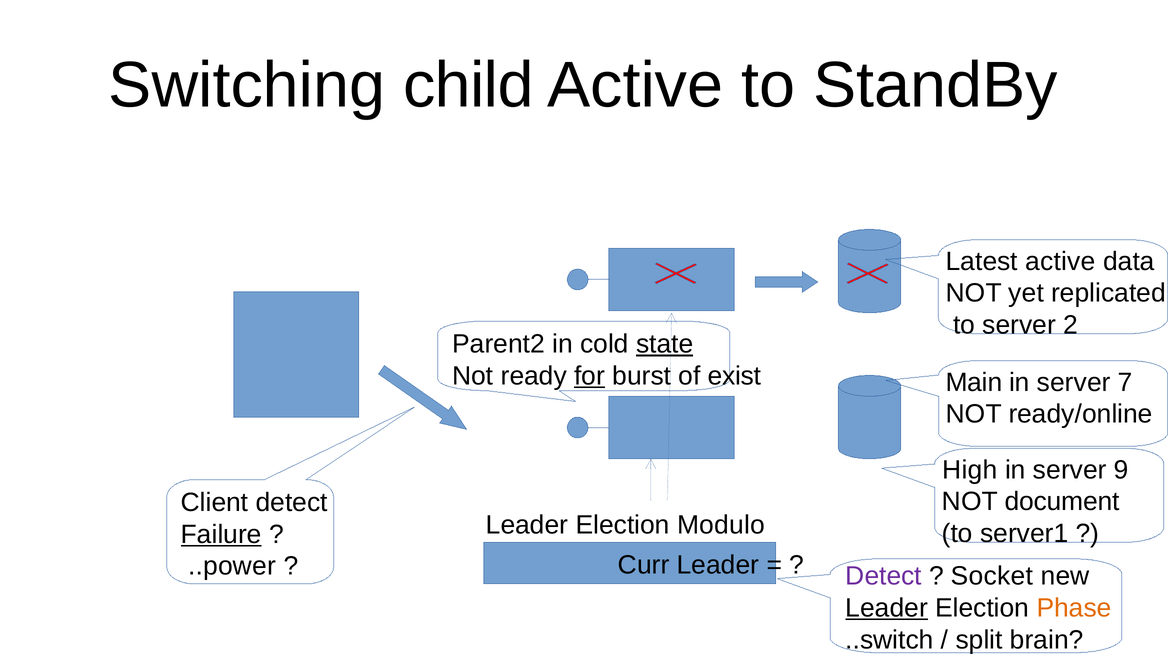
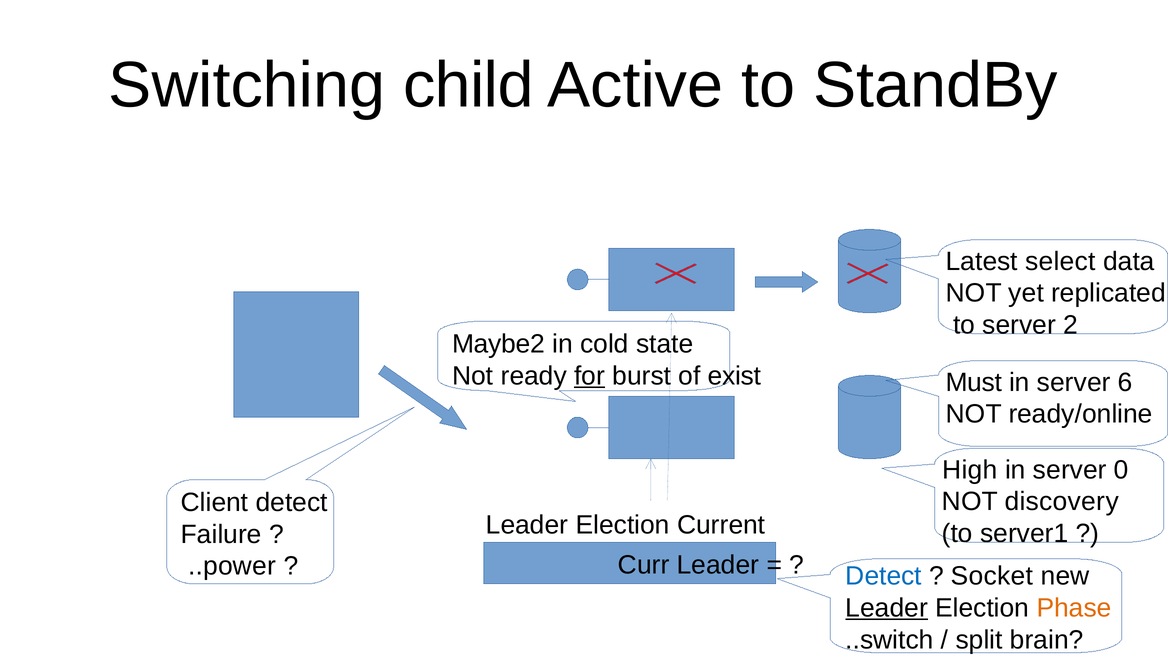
Latest active: active -> select (1060, 261)
Parent2: Parent2 -> Maybe2 (499, 344)
state underline: present -> none (665, 344)
Main: Main -> Must (974, 382)
7: 7 -> 6 (1125, 382)
9: 9 -> 0 (1121, 470)
document: document -> discovery (1062, 502)
Modulo: Modulo -> Current (721, 525)
Failure underline: present -> none (221, 534)
Detect colour: purple -> blue (884, 576)
